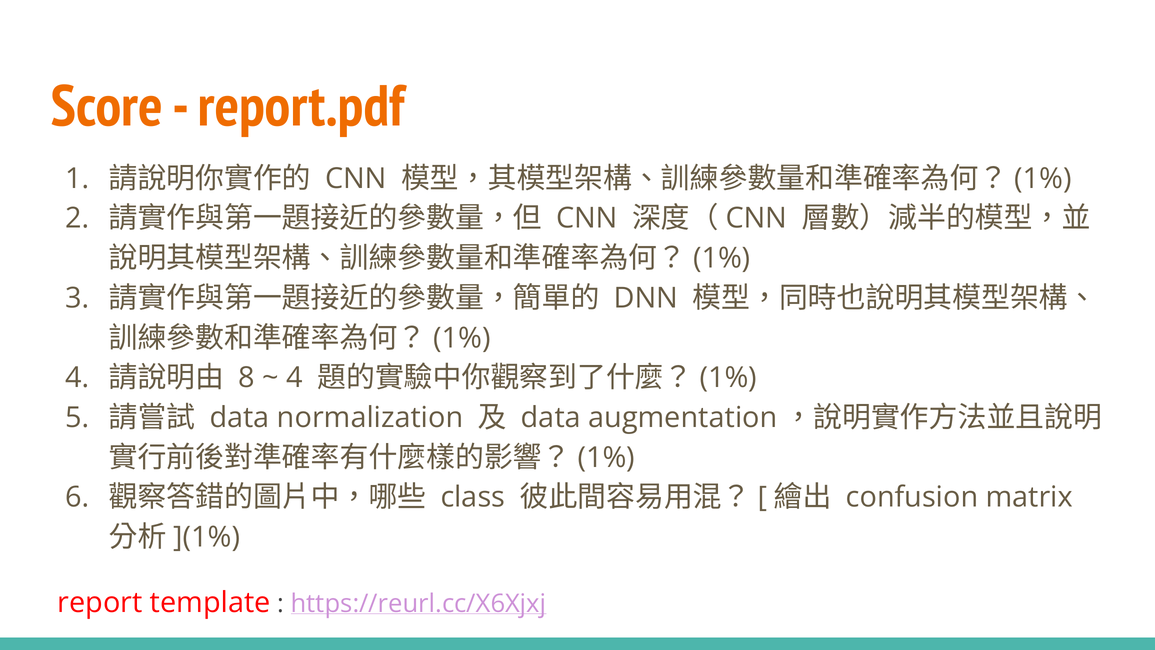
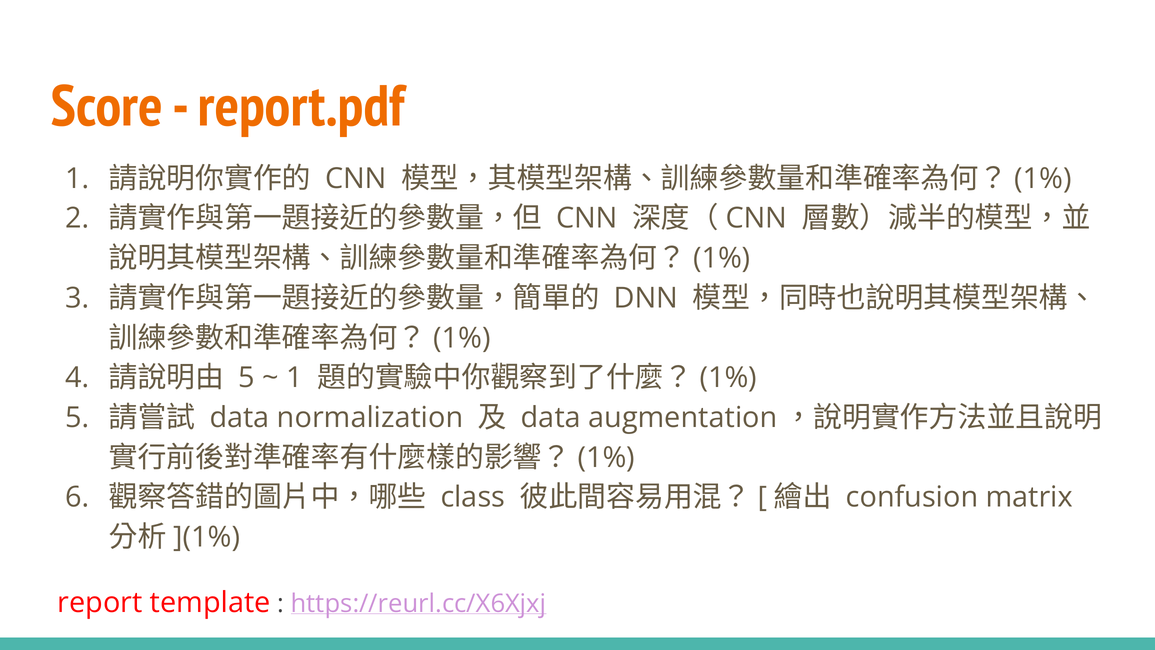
8: 8 -> 5 (247, 378)
4: 4 -> 1 (295, 378)
